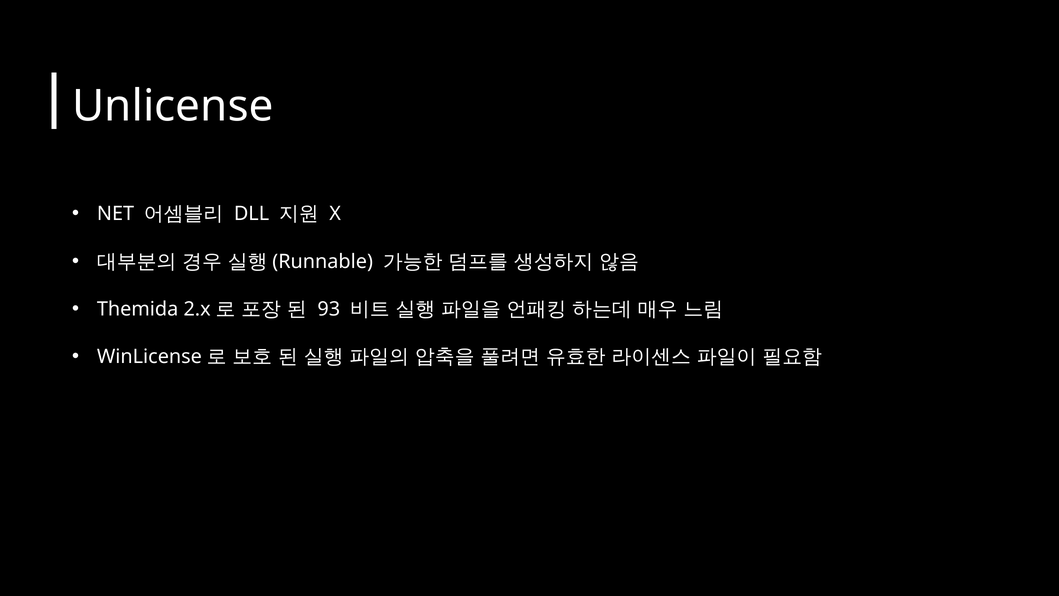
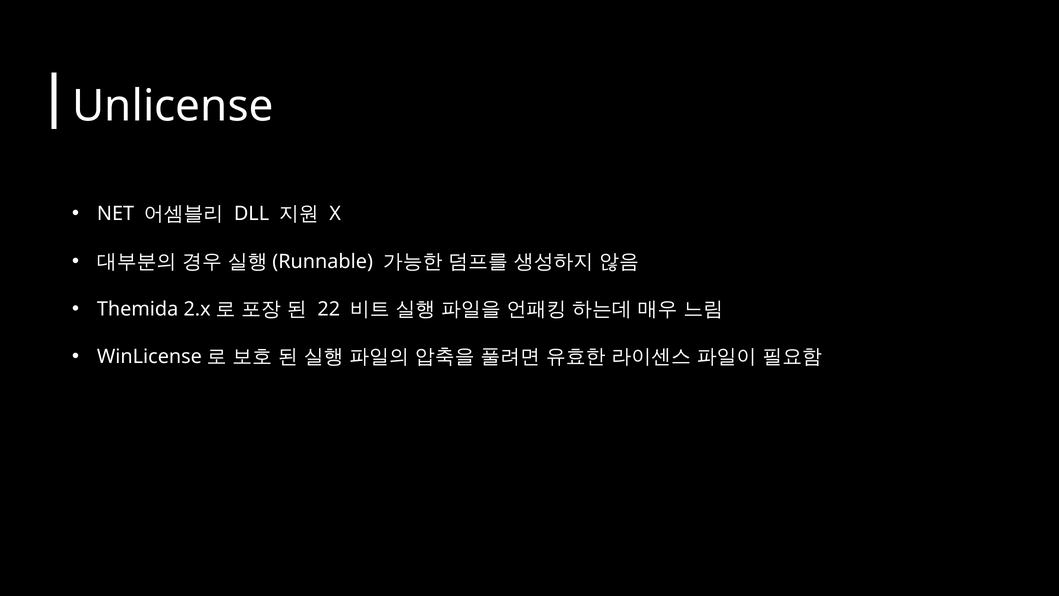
93: 93 -> 22 (329, 309)
